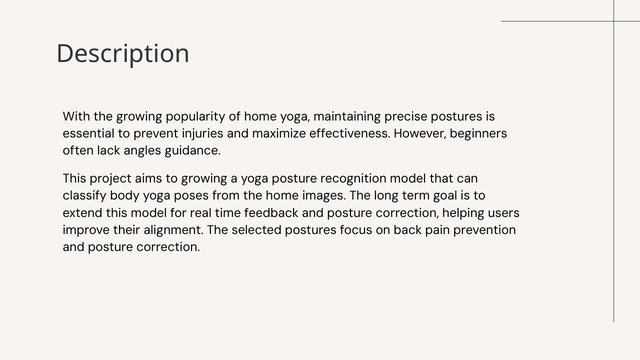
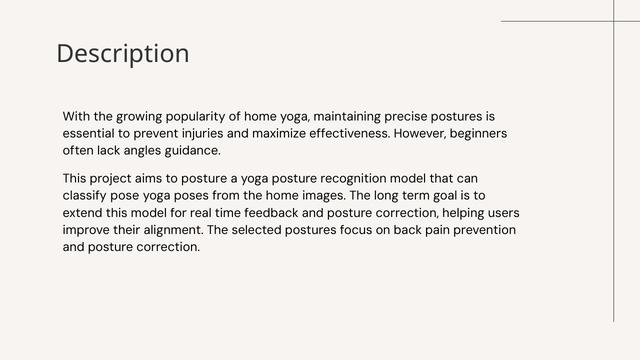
to growing: growing -> posture (204, 179)
body: body -> pose (125, 196)
